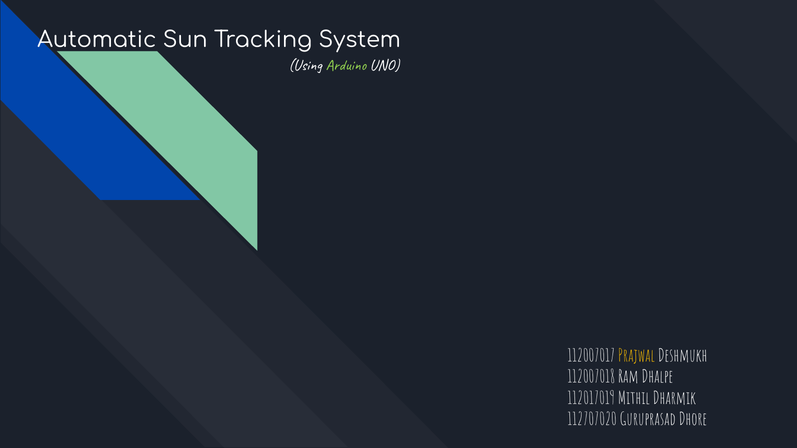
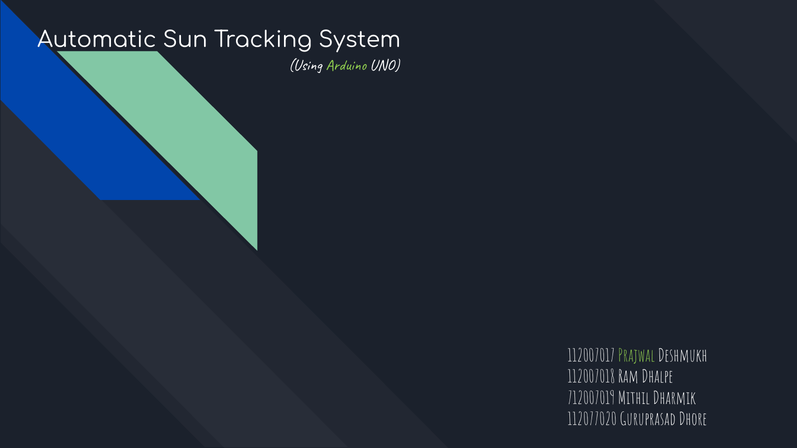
Prajwal colour: yellow -> light green (637, 356)
112017019: 112017019 -> 712007019 (591, 399)
112707020: 112707020 -> 112077020 (592, 420)
